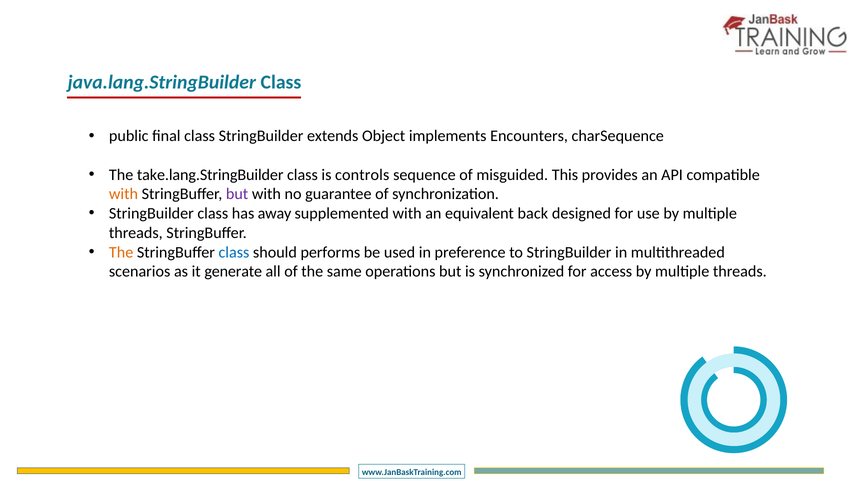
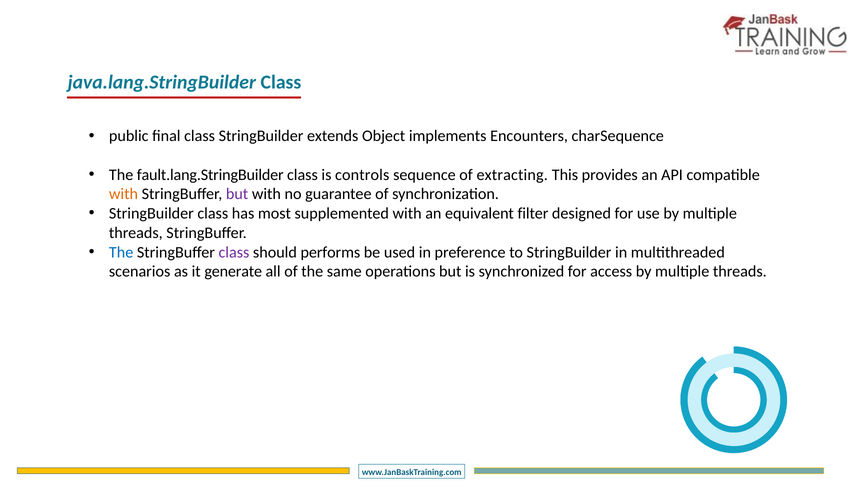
take.lang.StringBuilder: take.lang.StringBuilder -> fault.lang.StringBuilder (210, 175)
misguided: misguided -> extracting (512, 175)
away: away -> most (274, 213)
back: back -> filter (533, 213)
The colour: orange -> blue (121, 252)
class colour: blue -> purple (234, 252)
